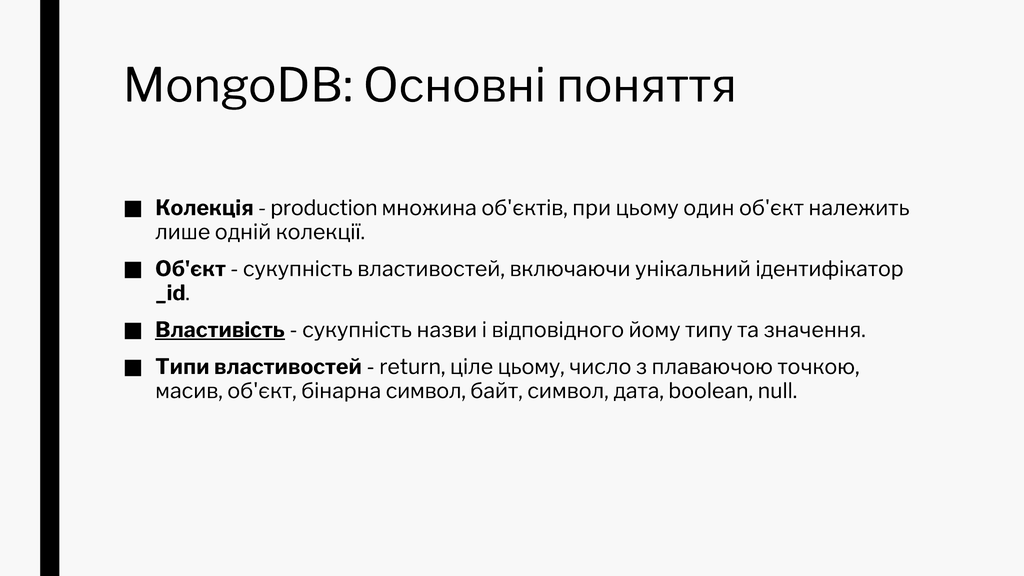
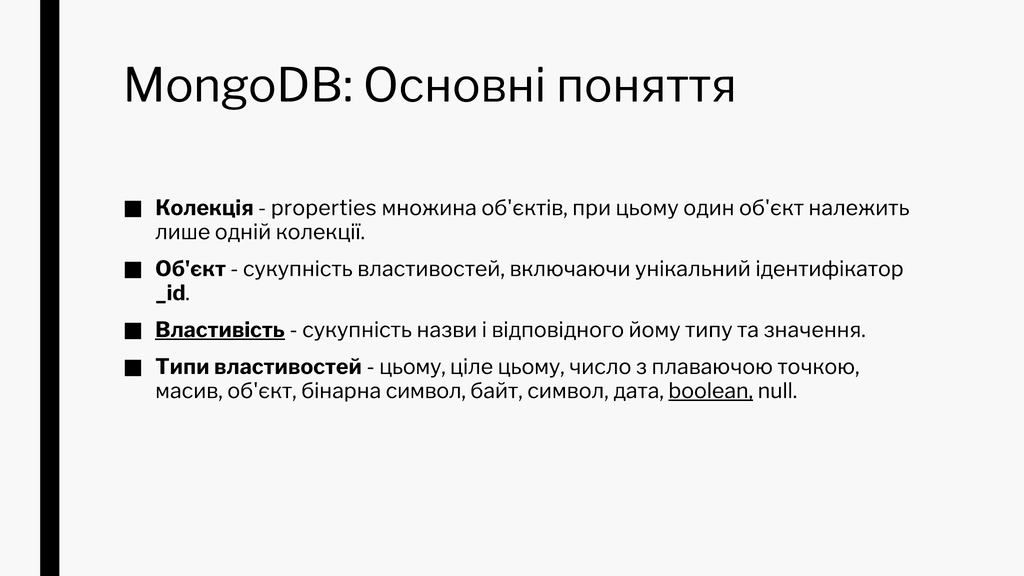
production: production -> properties (324, 208)
return: return -> цьому (412, 367)
boolean underline: none -> present (711, 391)
